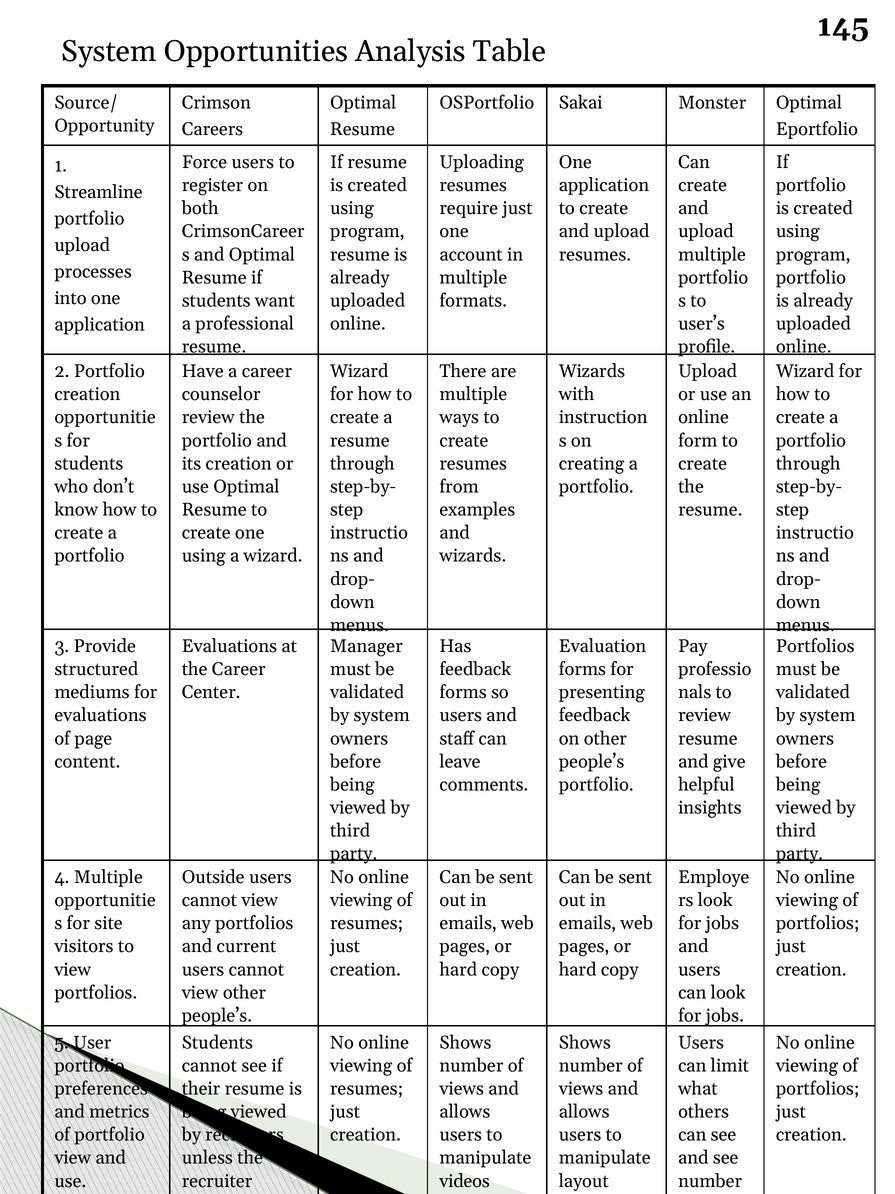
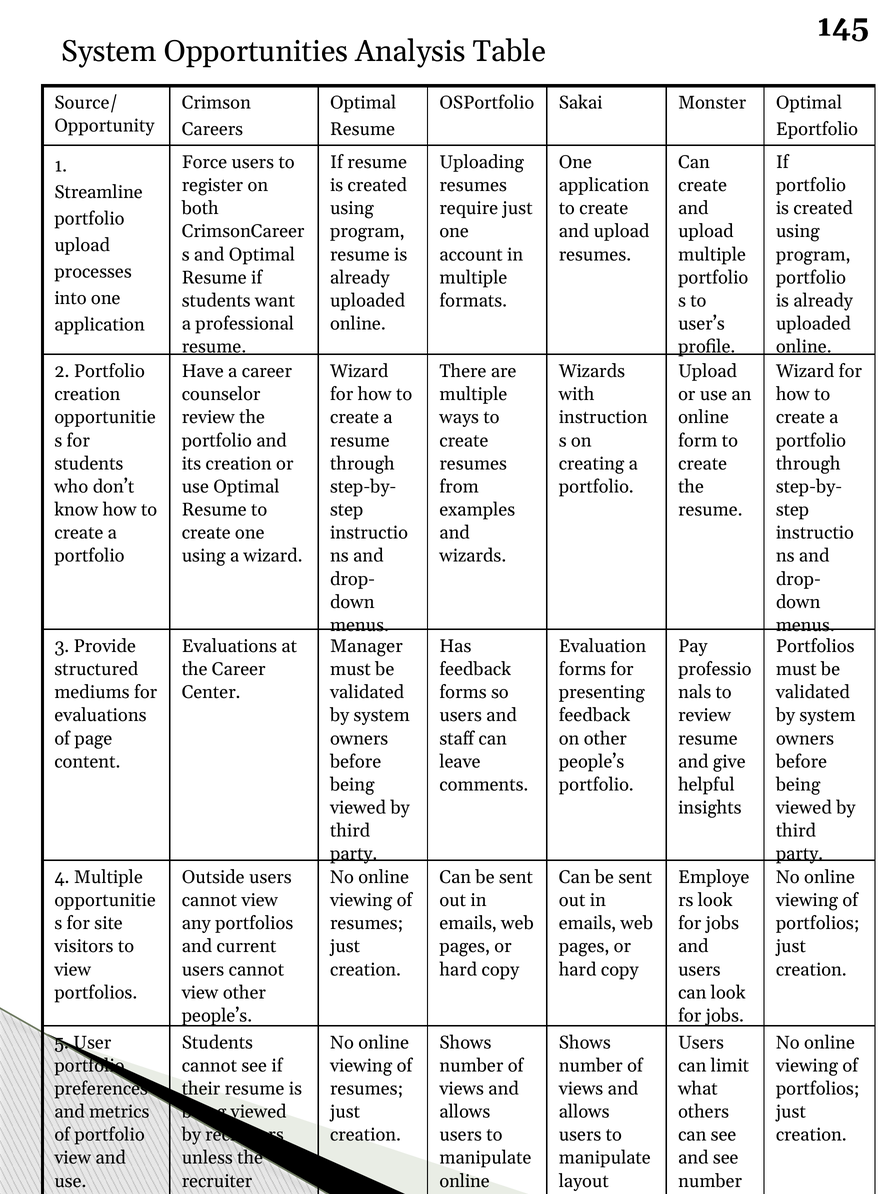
videos: videos -> online (465, 1180)
